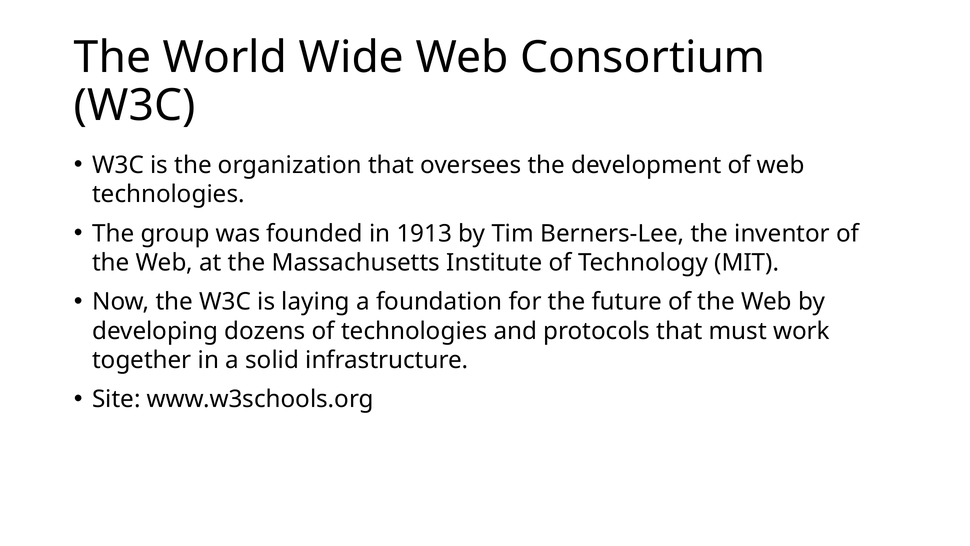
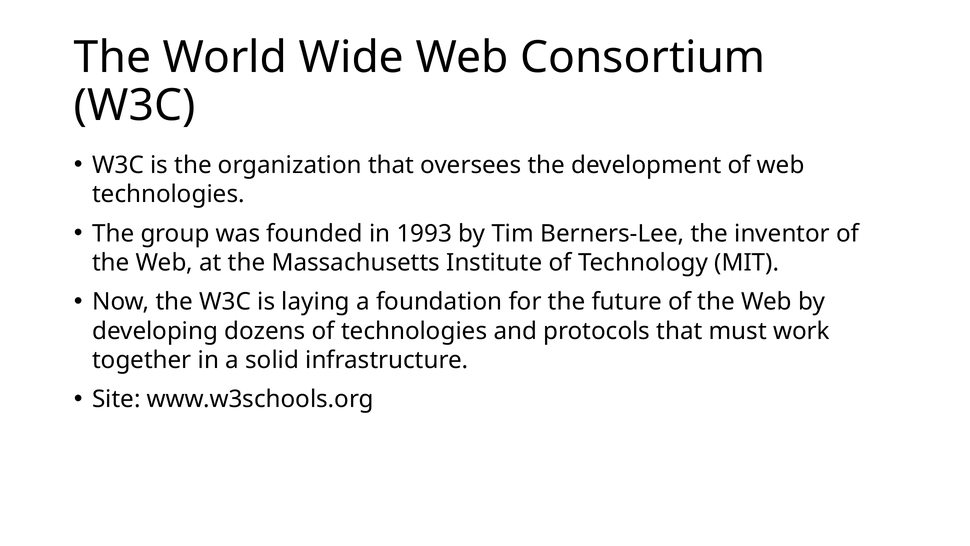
1913: 1913 -> 1993 (424, 233)
